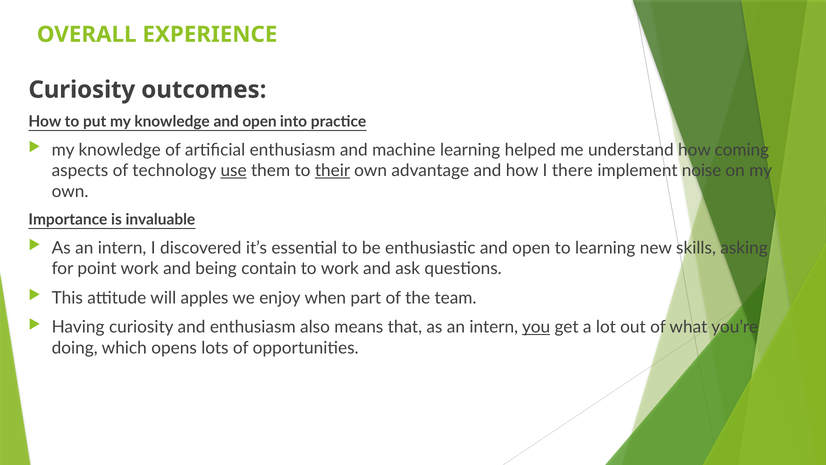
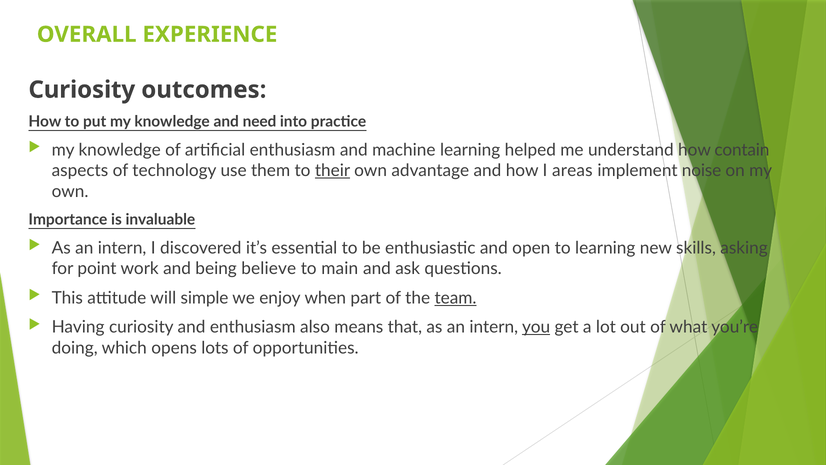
knowledge and open: open -> need (259, 121)
coming: coming -> contain (742, 150)
use underline: present -> none (234, 170)
there: there -> areas (572, 170)
contain: contain -> believe (269, 268)
to work: work -> main (340, 268)
apples: apples -> simple (205, 298)
team underline: none -> present (456, 298)
